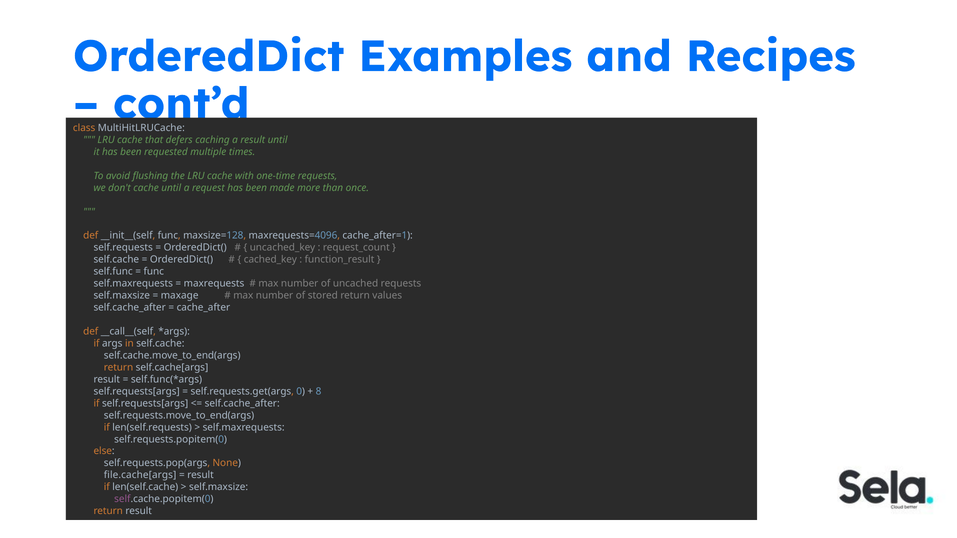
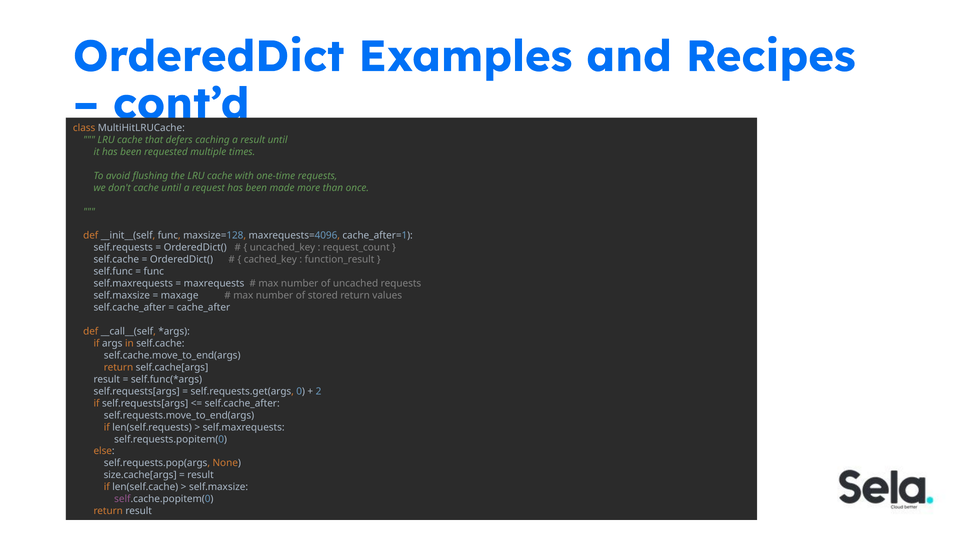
8: 8 -> 2 (319, 392)
file.cache[args: file.cache[args -> size.cache[args (140, 475)
